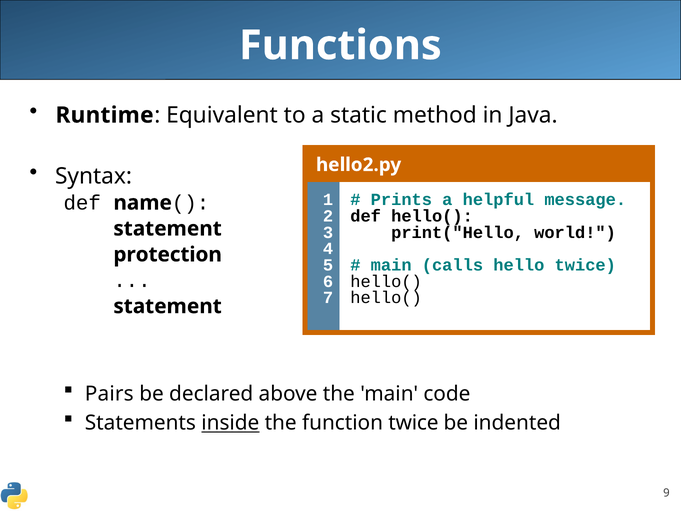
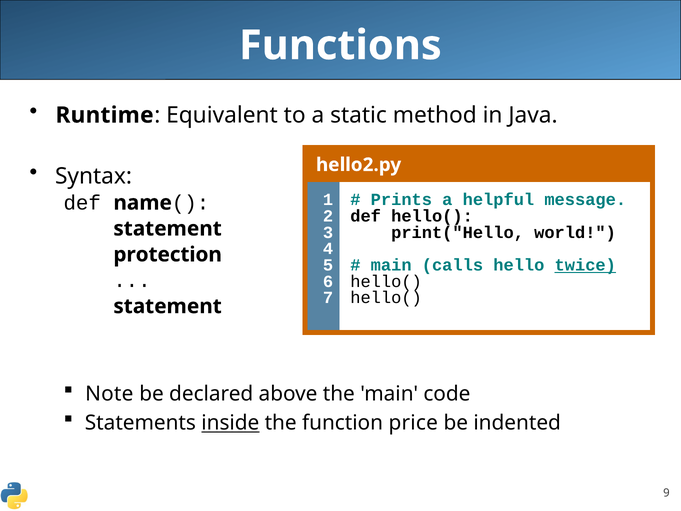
twice underline: none -> present (585, 265)
Pairs: Pairs -> Note (109, 394)
function twice: twice -> price (413, 423)
